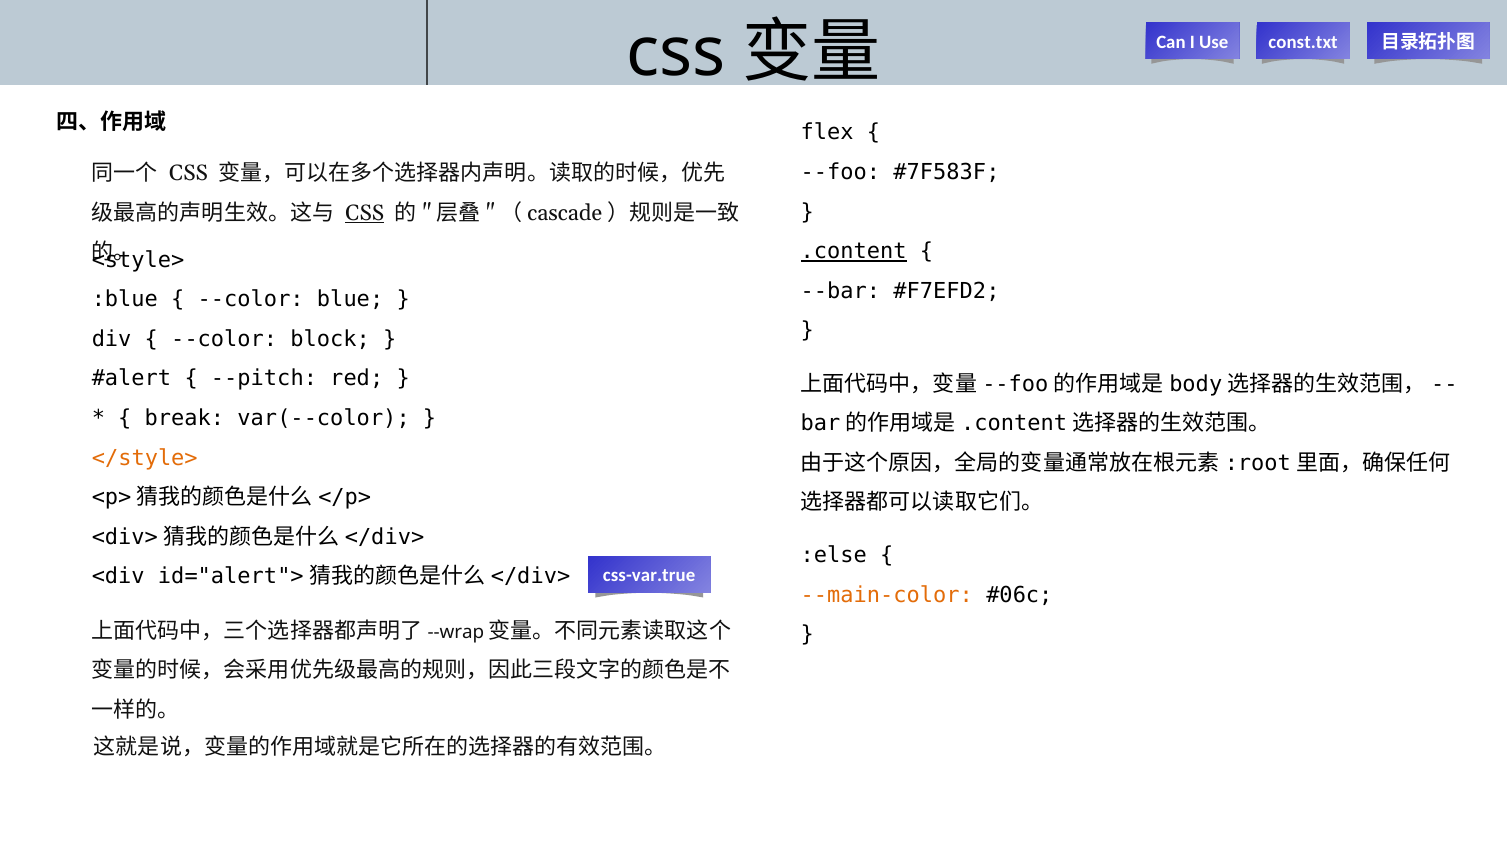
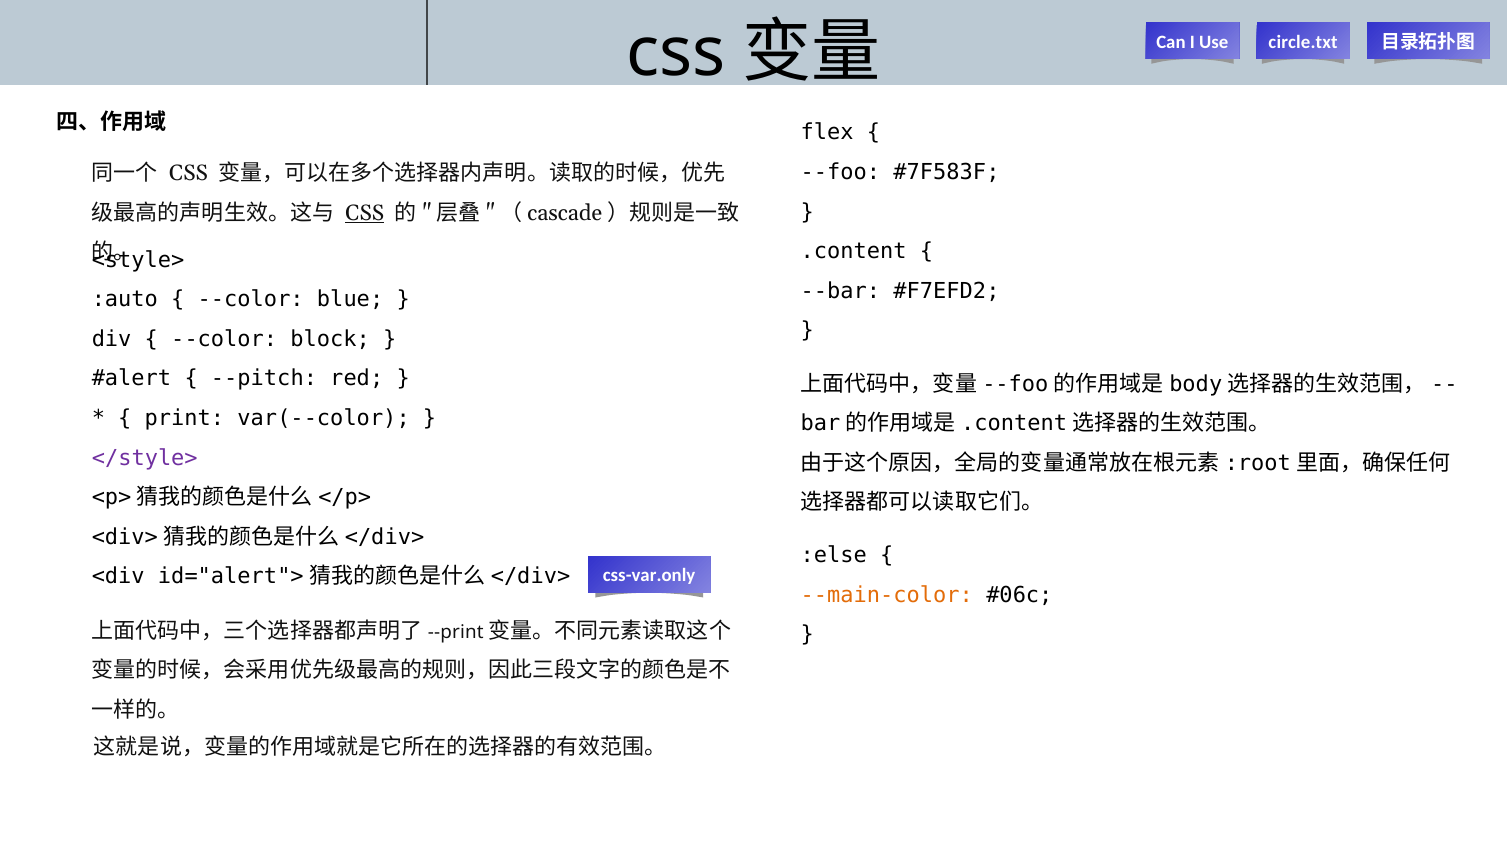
const.txt: const.txt -> circle.txt (1303, 42)
.content underline: present -> none (854, 251)
:blue: :blue -> :auto (125, 299)
break: break -> print (184, 418)
</style> colour: orange -> purple (145, 458)
css-var.true: css-var.true -> css-var.only (649, 575)
--wrap: --wrap -> --print (456, 632)
